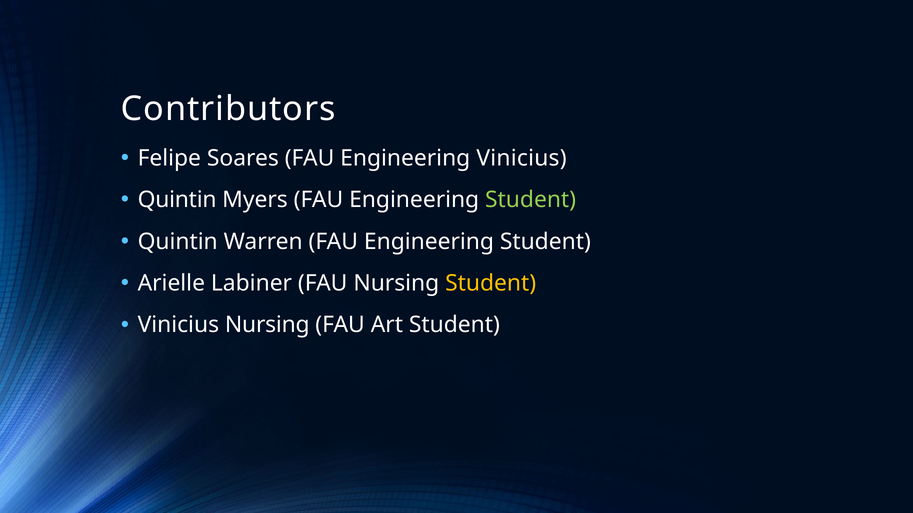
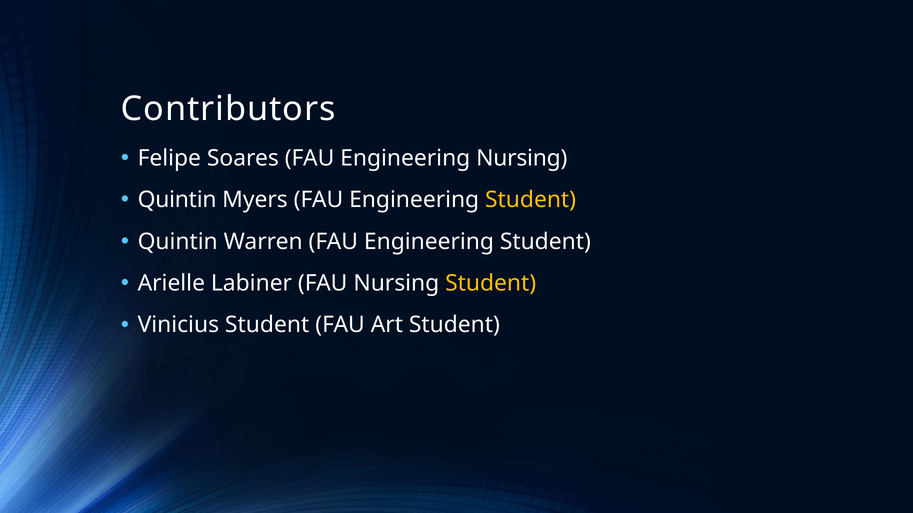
Engineering Vinicius: Vinicius -> Nursing (522, 158)
Student colour: light green -> yellow (531, 200)
Vinicius Nursing: Nursing -> Student (267, 325)
